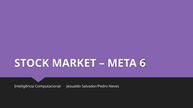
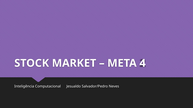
6: 6 -> 4 (143, 63)
